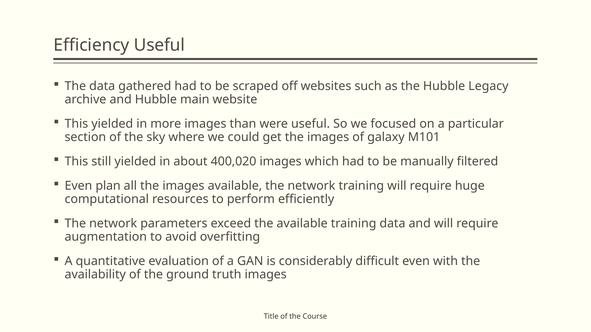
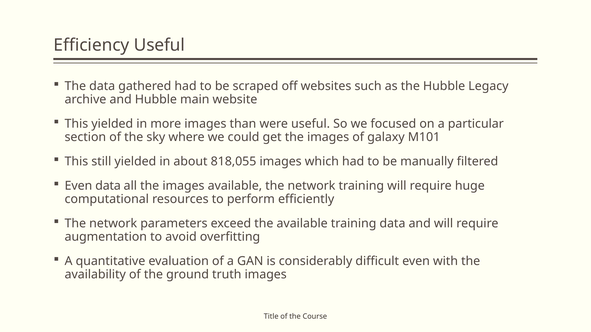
400,020: 400,020 -> 818,055 (234, 162)
Even plan: plan -> data (108, 186)
